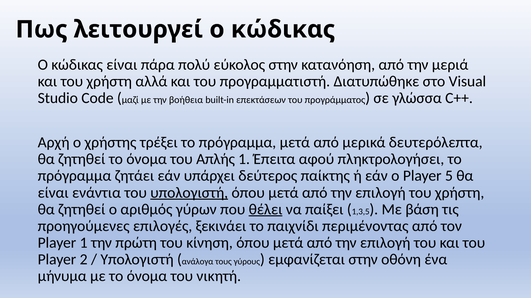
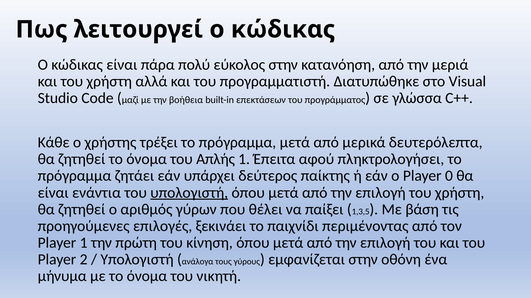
Αρχή: Αρχή -> Κάθε (54, 143)
5: 5 -> 0 (449, 176)
θέλει underline: present -> none (266, 210)
